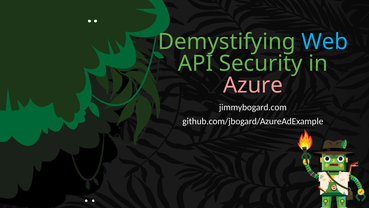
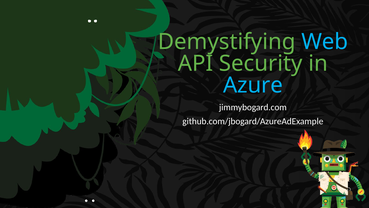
Azure colour: pink -> light blue (253, 85)
